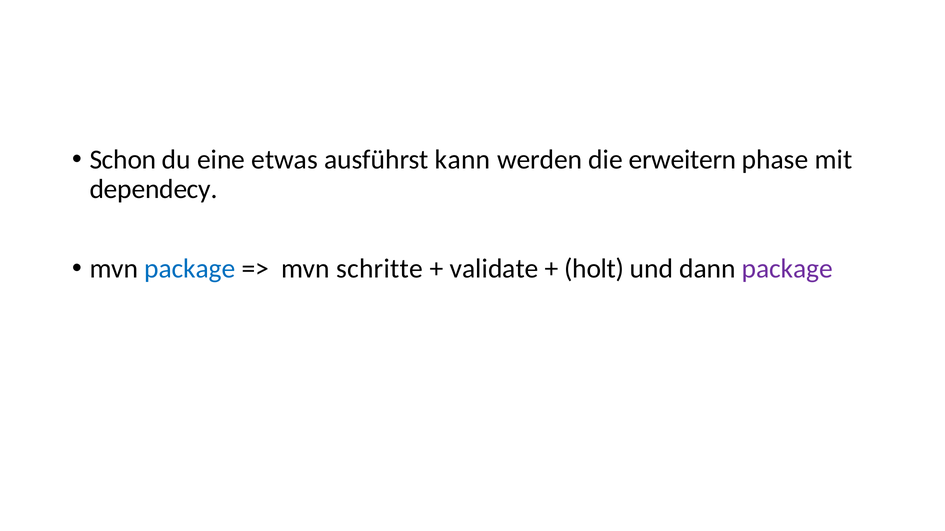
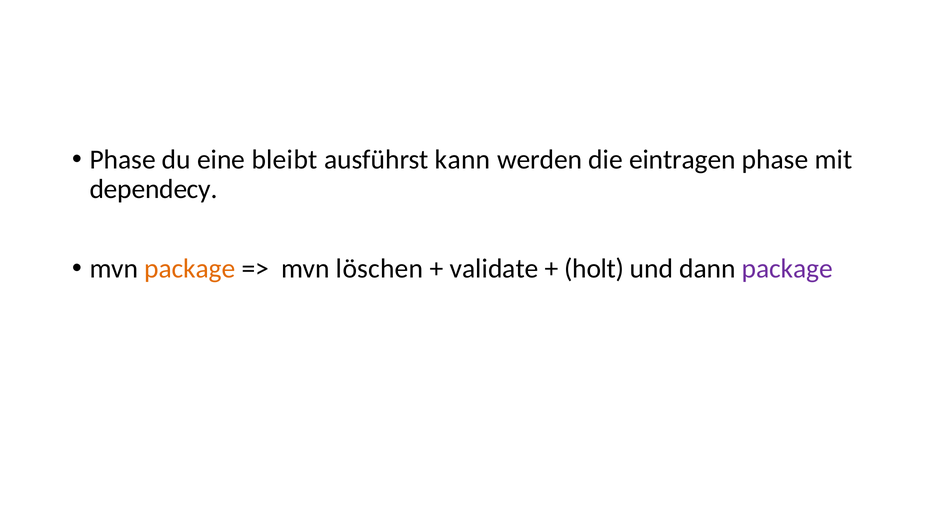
Schon: Schon -> Phase (123, 160)
etwas: etwas -> bleibt (285, 160)
erweitern: erweitern -> eintragen (682, 160)
package colour: blue -> orange (190, 269)
schritte: schritte -> löschen (380, 269)
